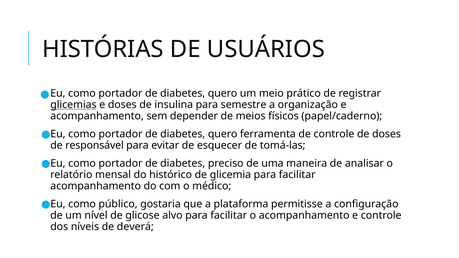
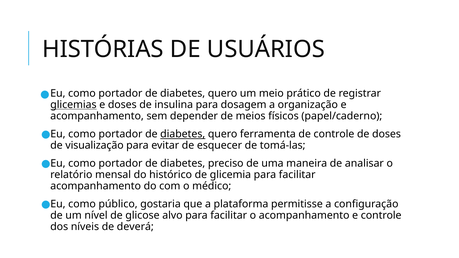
semestre: semestre -> dosagem (244, 105)
diabetes underline: none -> present (183, 134)
responsável: responsável -> visualização (95, 145)
